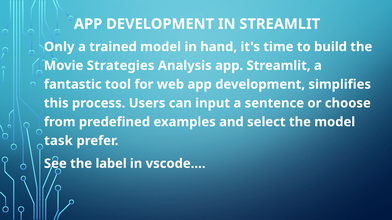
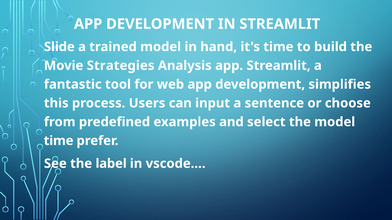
Only: Only -> Slide (59, 47)
task: task -> time (59, 141)
